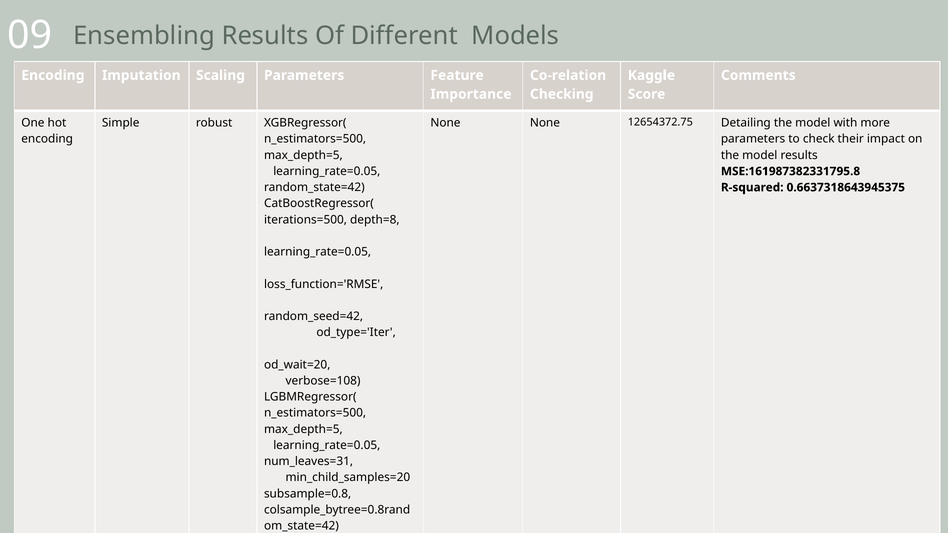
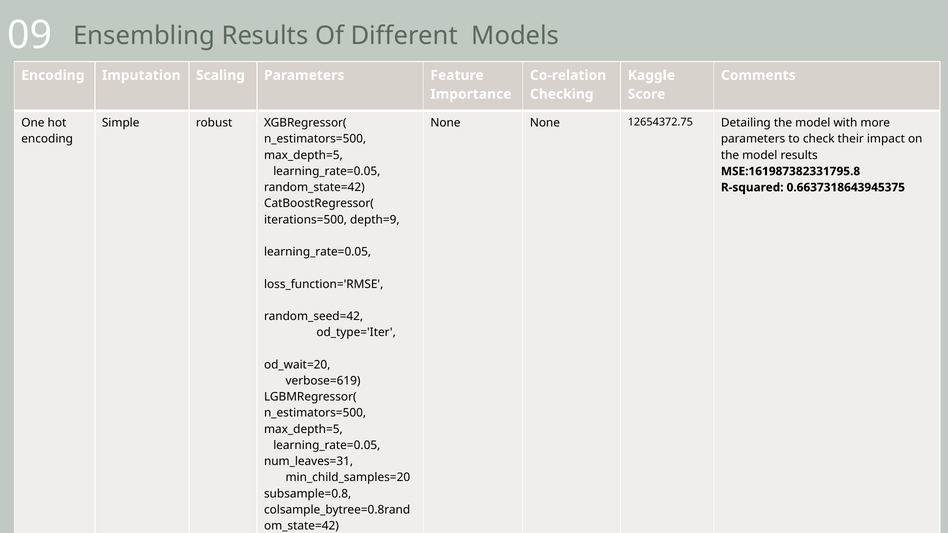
depth=8: depth=8 -> depth=9 (375, 220)
verbose=108: verbose=108 -> verbose=619 (323, 381)
